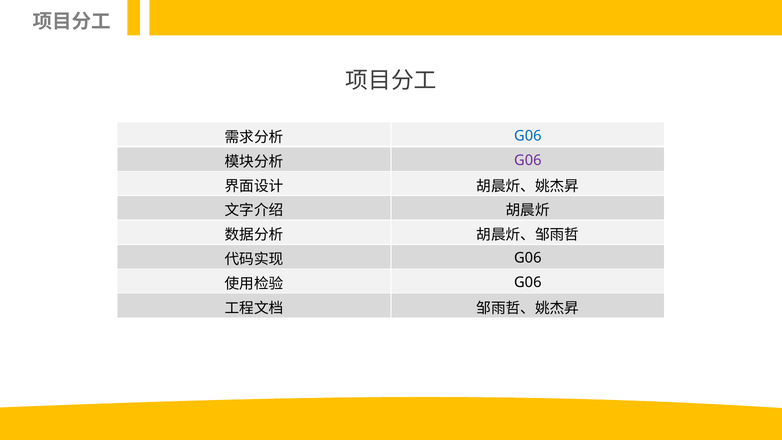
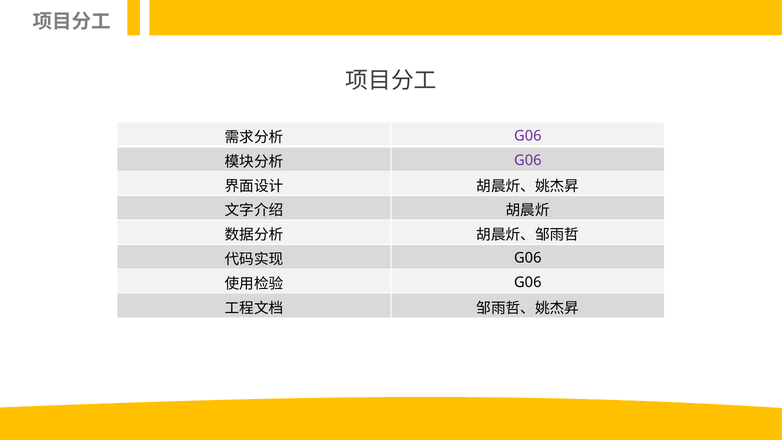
G06 colour: blue -> purple (528, 136)
